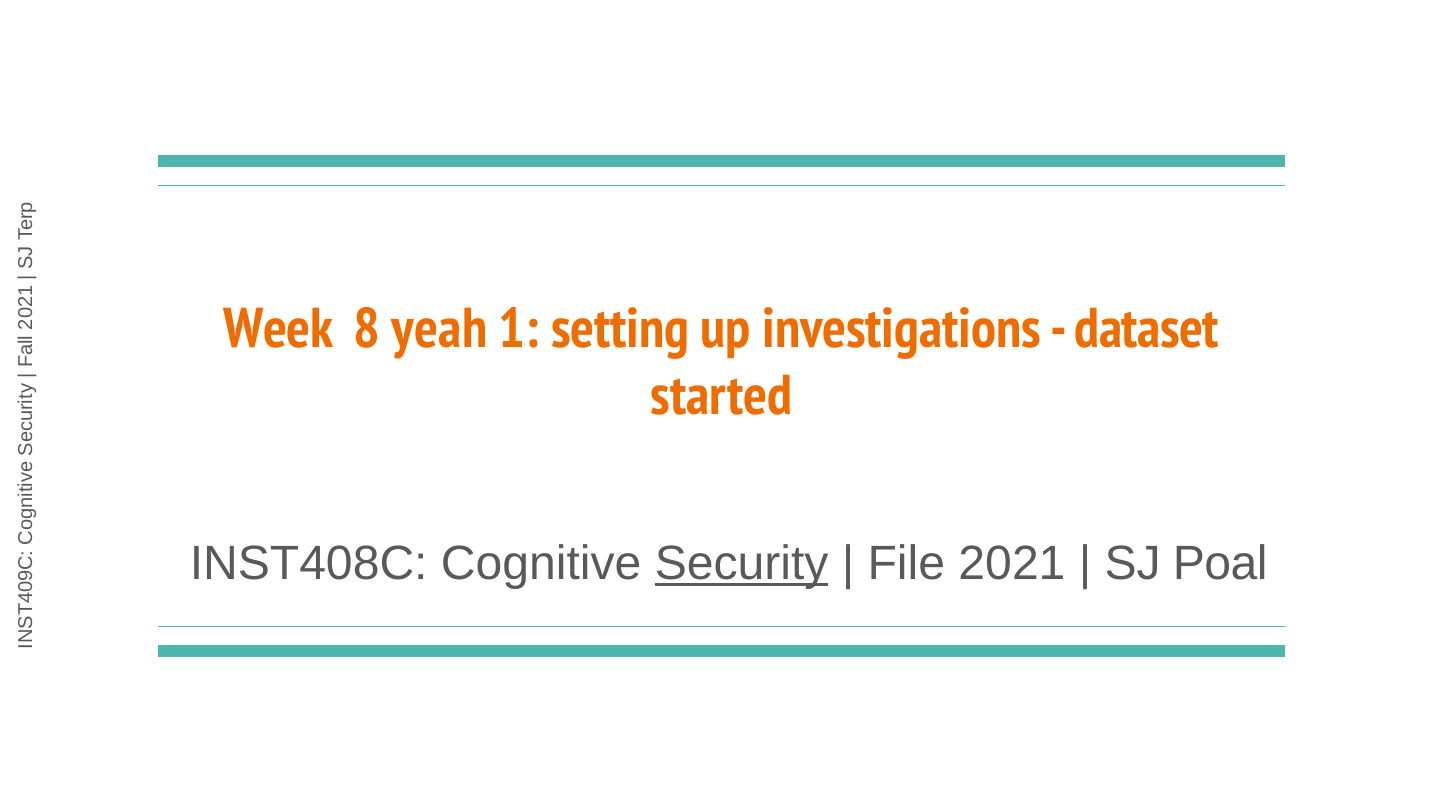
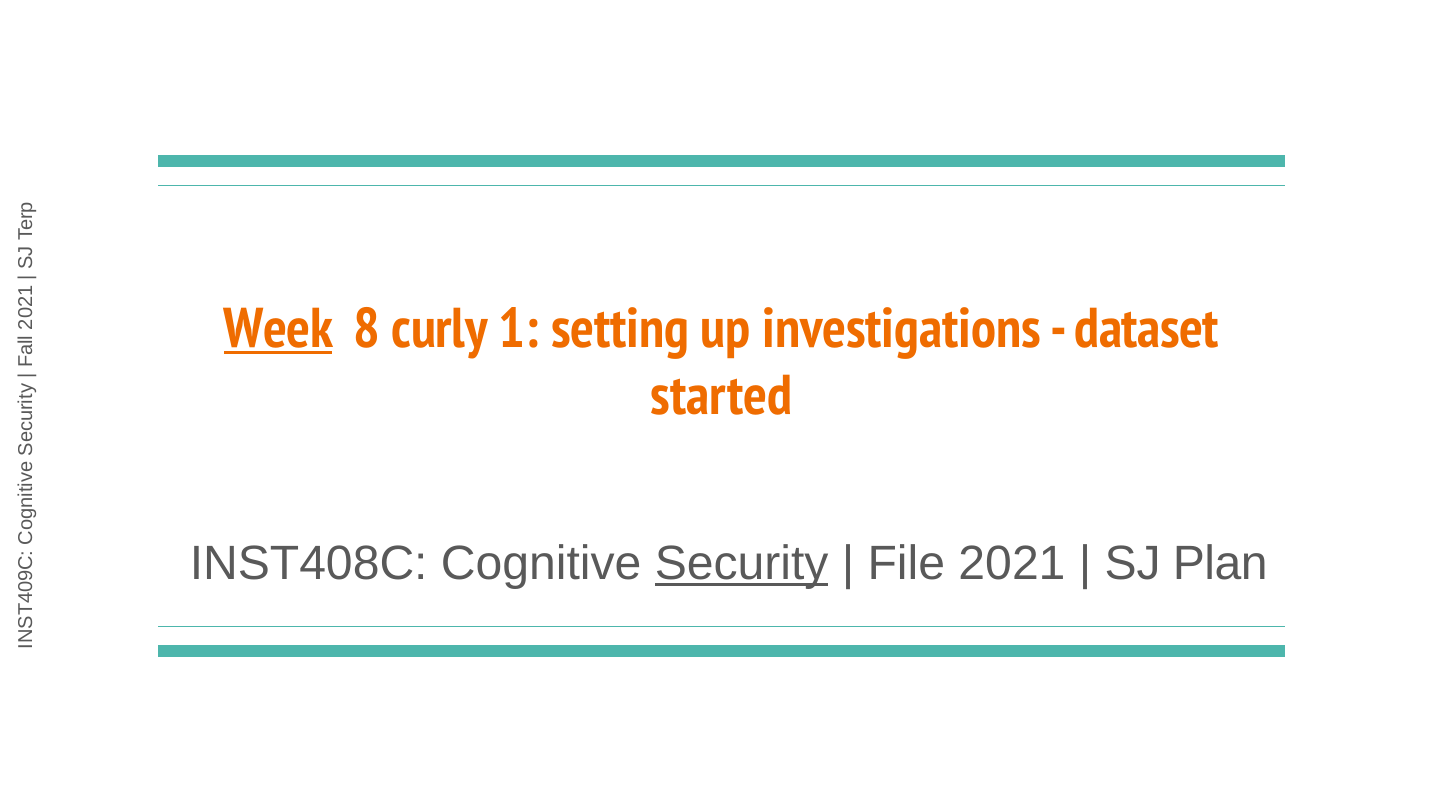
Week underline: none -> present (278, 328)
yeah: yeah -> curly (440, 328)
Poal: Poal -> Plan (1220, 564)
